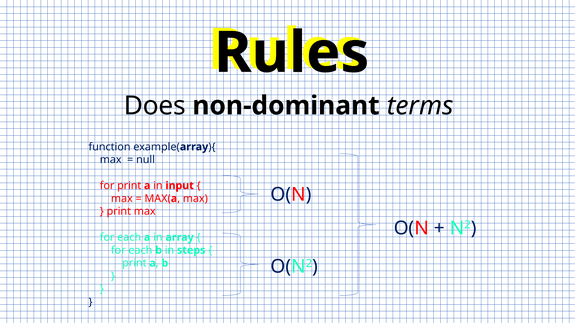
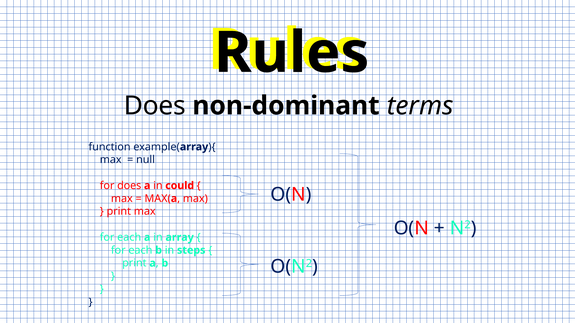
for print: print -> does (129, 186)
input: input -> could (180, 186)
